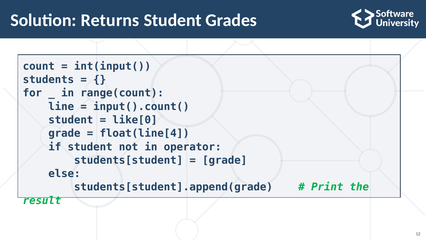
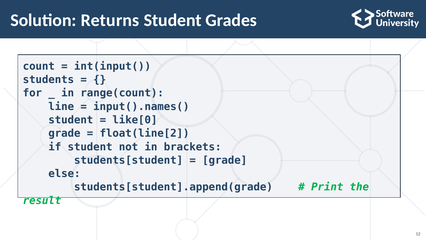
input().count(: input().count( -> input().names( (141, 106)
float(line[4: float(line[4 -> float(line[2 (145, 133)
operator: operator -> brackets (193, 147)
